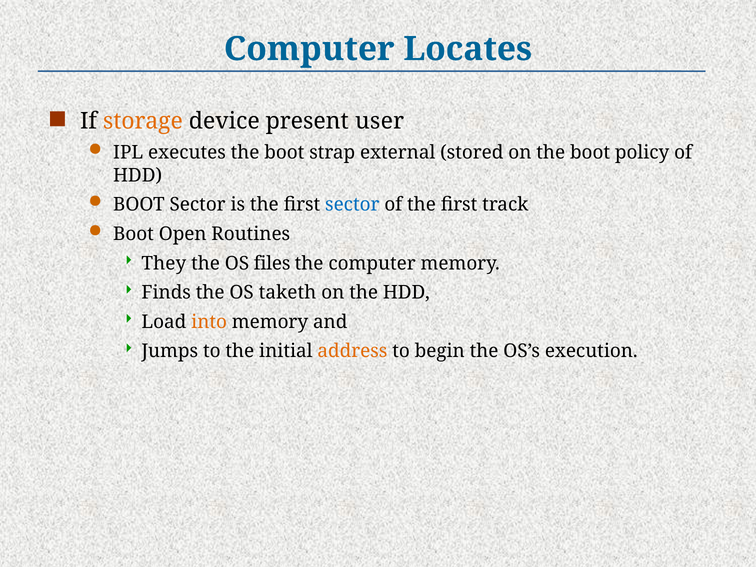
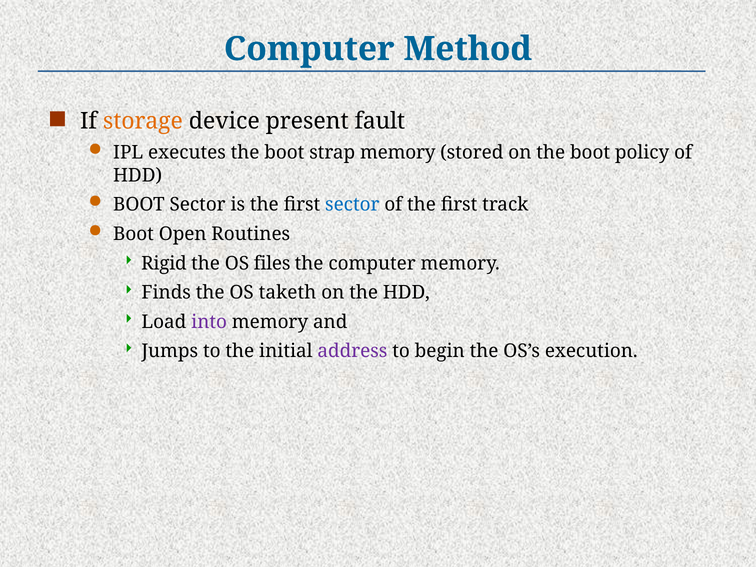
Locates: Locates -> Method (468, 49)
user: user -> fault (380, 121)
strap external: external -> memory (398, 153)
They: They -> Rigid (164, 263)
into colour: orange -> purple (209, 322)
address colour: orange -> purple (352, 351)
